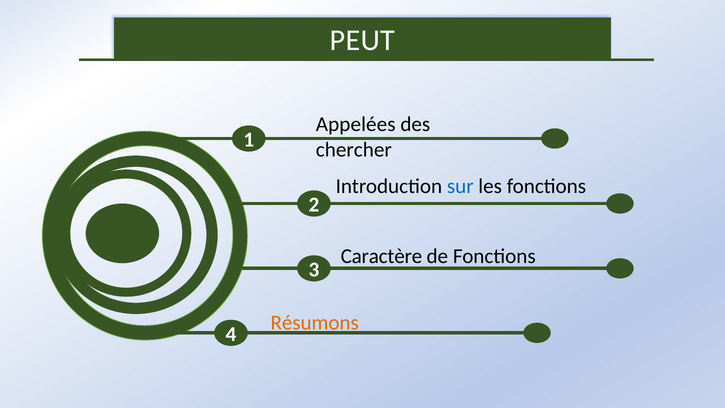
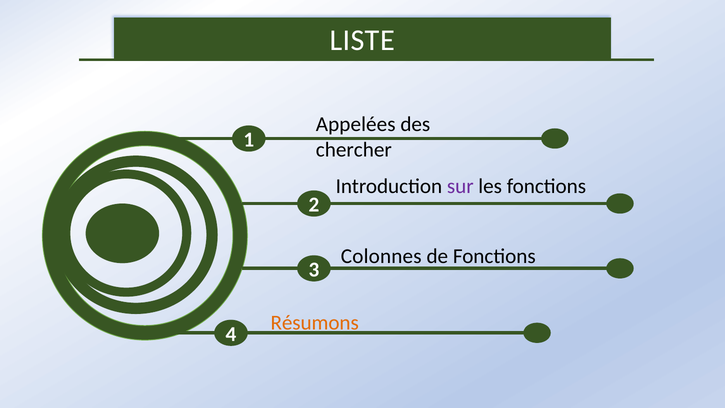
PEUT: PEUT -> LISTE (362, 40)
sur colour: blue -> purple (460, 186)
Caractère: Caractère -> Colonnes (381, 256)
